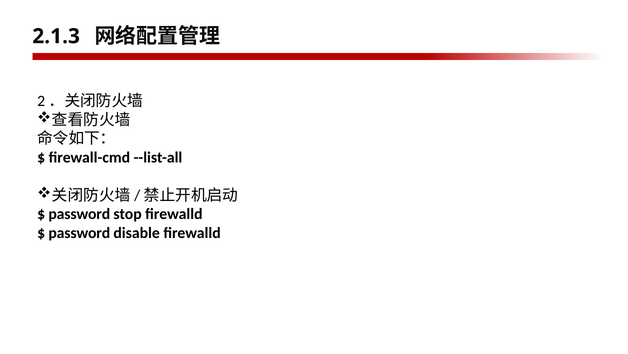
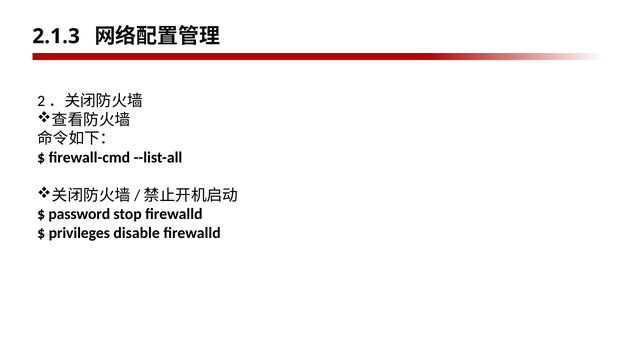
password: password -> privileges (79, 233)
